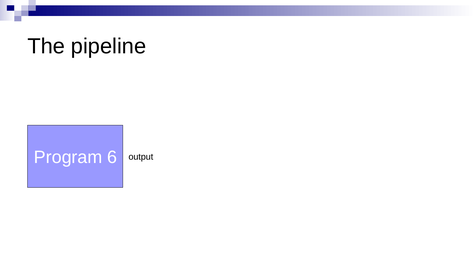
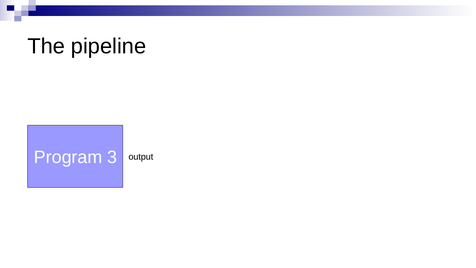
6: 6 -> 3 (112, 157)
